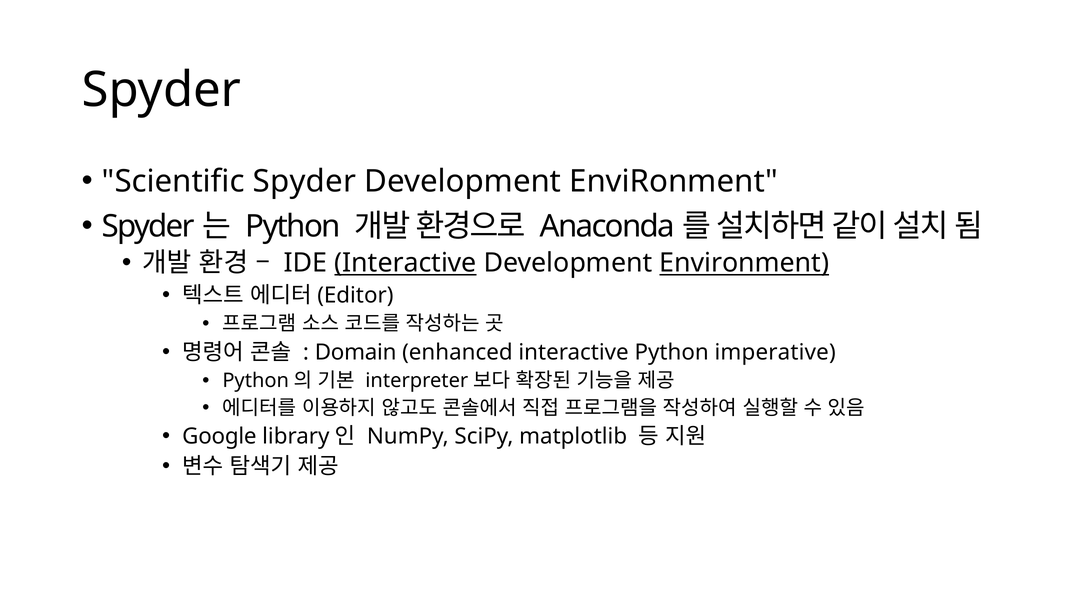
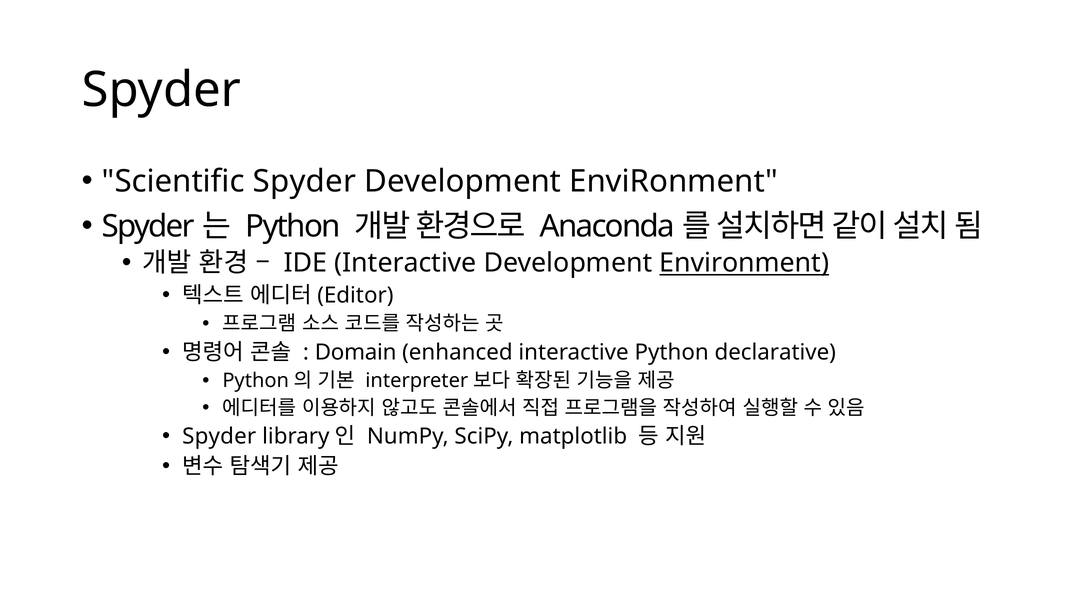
Interactive underline: present -> none (406, 263)
imperative: imperative -> declarative (775, 352)
Google: Google -> Spyder (219, 436)
